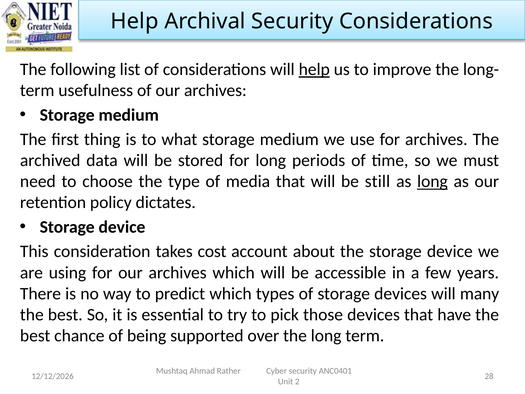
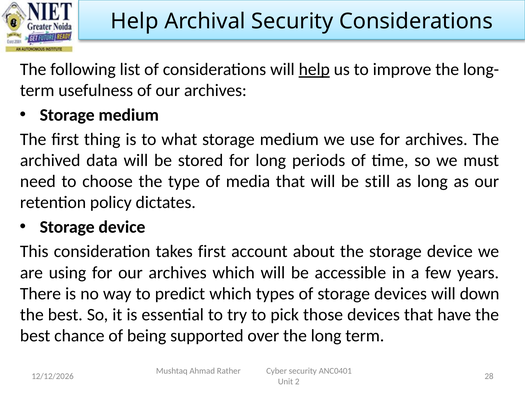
long underline: present -> none (432, 181)
takes cost: cost -> first (212, 251)
many: many -> down (480, 293)
